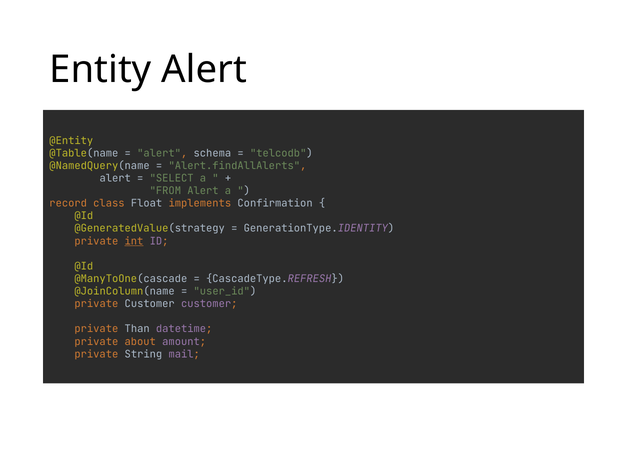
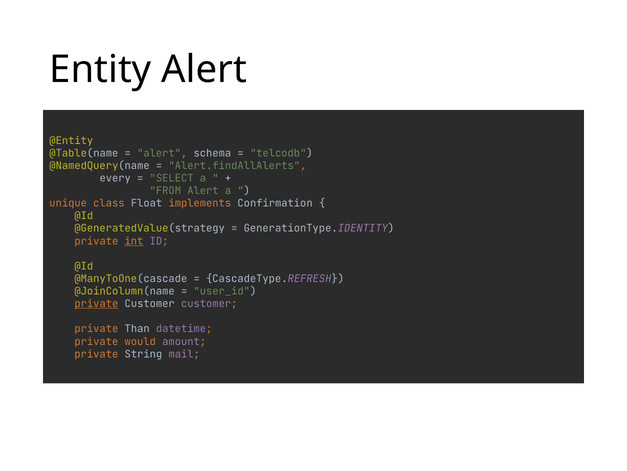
alert: alert -> every (115, 178)
record: record -> unique (68, 203)
private underline: none -> present (96, 303)
about: about -> would (140, 341)
